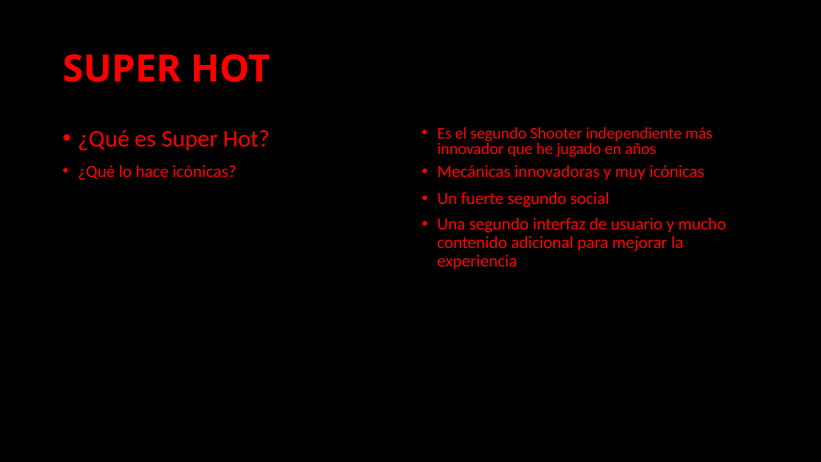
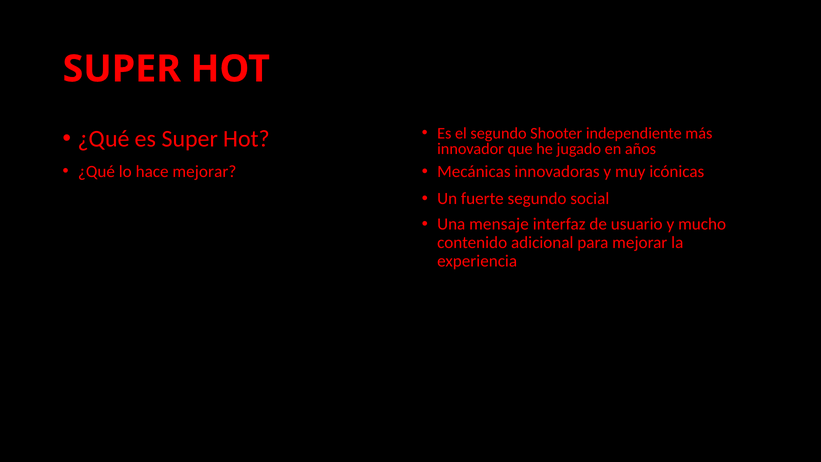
hace icónicas: icónicas -> mejorar (204, 171)
Una segundo: segundo -> mensaje (499, 224)
